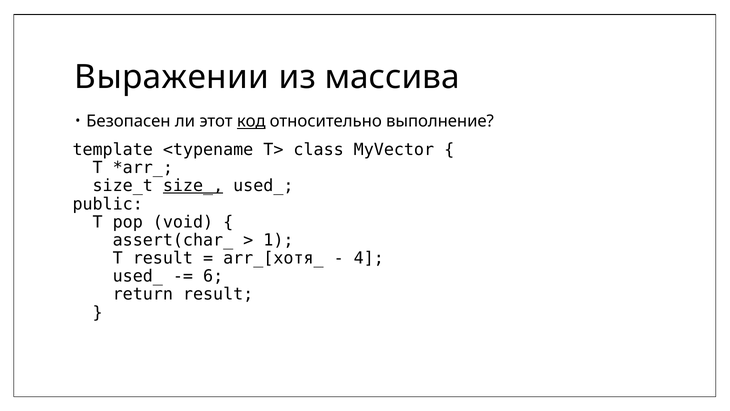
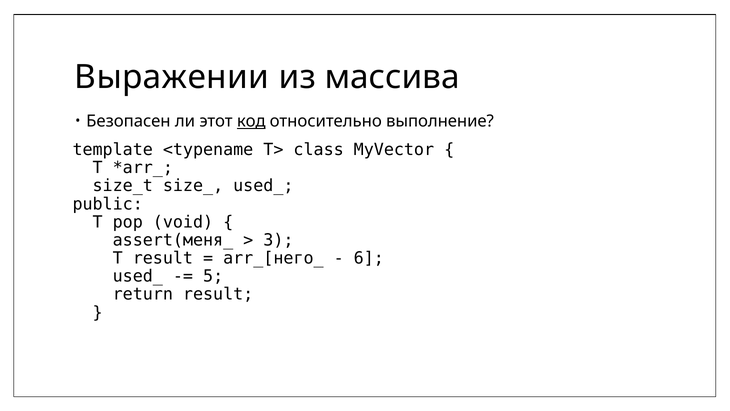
size_ underline: present -> none (193, 186)
assert(сhar_: assert(сhar_ -> assert(меня_ (173, 240)
1: 1 -> 3 (278, 240)
arr_[хотя_: arr_[хотя_ -> arr_[него_ (273, 258)
4: 4 -> 6 (369, 258)
6: 6 -> 5 (213, 276)
